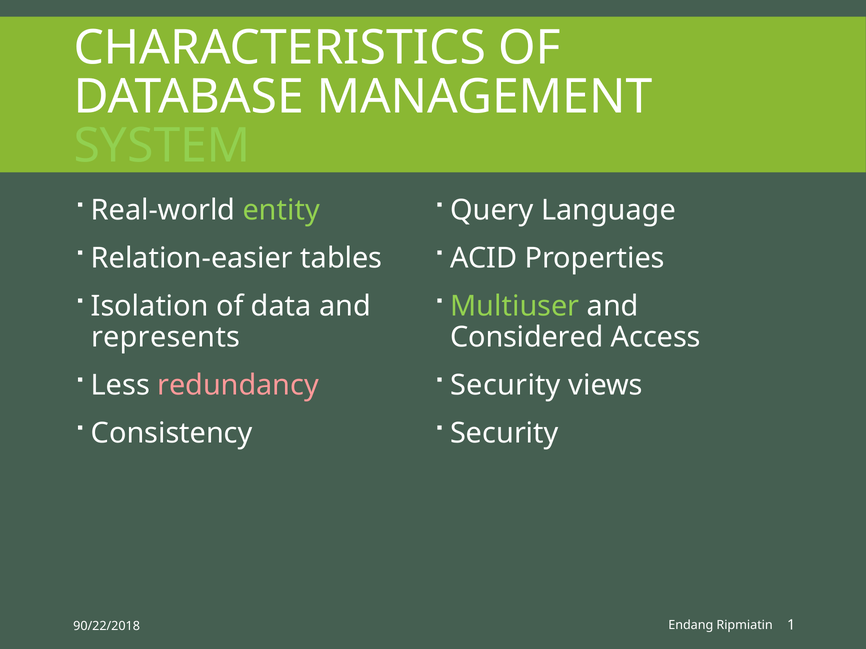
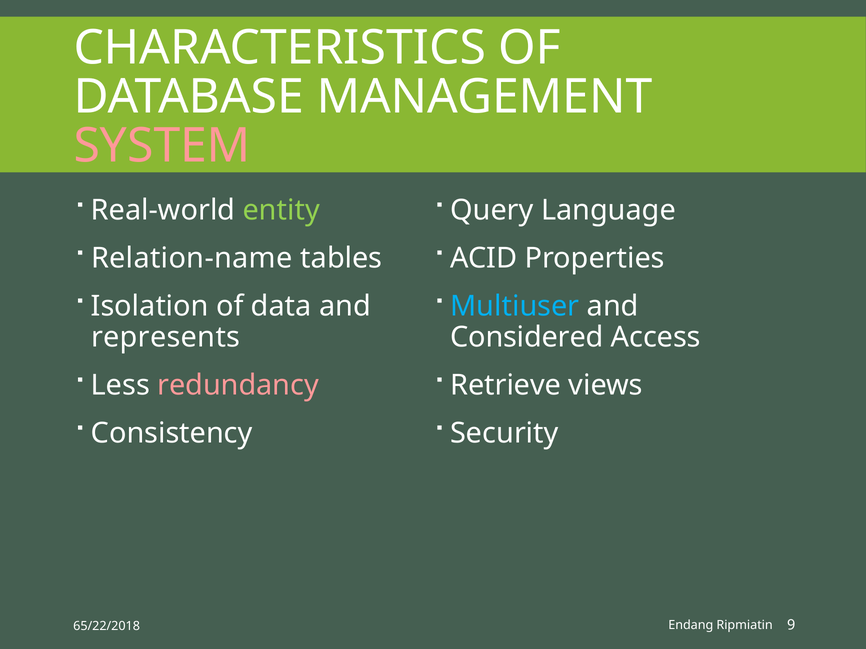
SYSTEM colour: light green -> pink (162, 146)
Relation-easier: Relation-easier -> Relation-name (192, 258)
Multiuser colour: light green -> light blue (515, 306)
Security: Security -> Retrieve (506, 385)
1: 1 -> 9 (791, 625)
90/22/2018: 90/22/2018 -> 65/22/2018 (107, 626)
